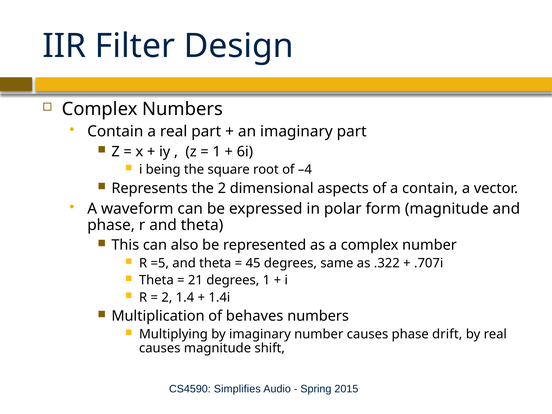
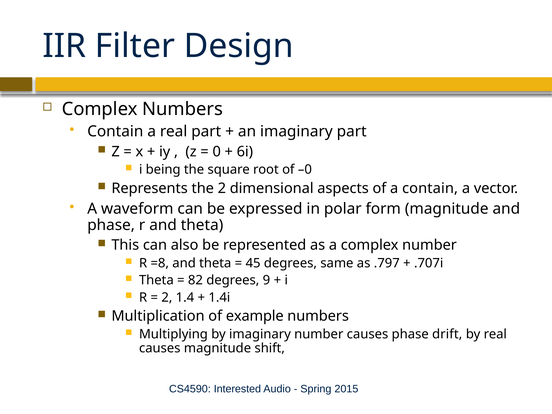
1: 1 -> 0 (217, 152)
–4: –4 -> –0 (305, 170)
=5: =5 -> =8 (160, 263)
.322: .322 -> .797 (387, 263)
21: 21 -> 82 (195, 280)
degrees 1: 1 -> 9 (266, 280)
behaves: behaves -> example (255, 316)
Simplifies: Simplifies -> Interested (237, 389)
